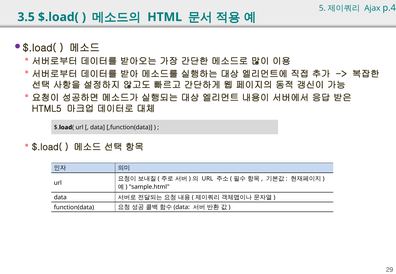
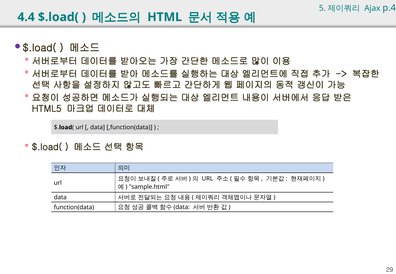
3.5: 3.5 -> 4.4 (26, 17)
